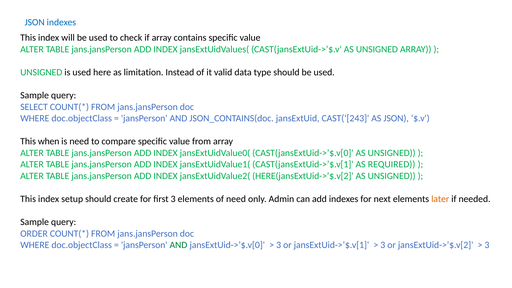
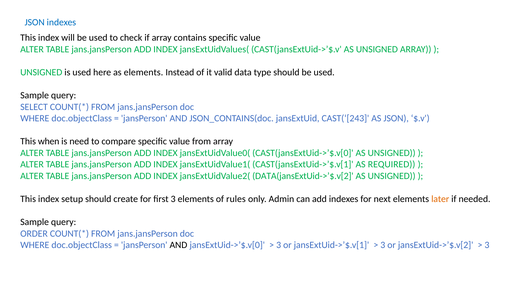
as limitation: limitation -> elements (143, 72)
HERE(jansExtUid->’$.v[2: HERE(jansExtUid->’$.v[2 -> DATA(jansExtUid->’$.v[2 (303, 176)
of need: need -> rules (236, 199)
AND colour: green -> black (178, 245)
